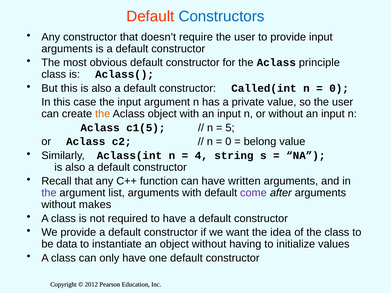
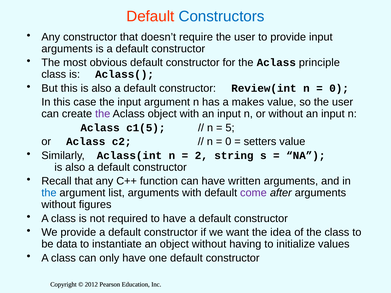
Called(int: Called(int -> Review(int (264, 88)
private: private -> makes (248, 102)
the colour: orange -> purple (103, 114)
belong: belong -> setters (260, 142)
4: 4 -> 2 (201, 156)
the colour: purple -> blue (49, 193)
makes: makes -> figures (95, 205)
